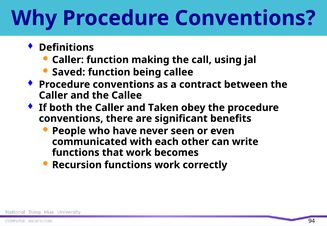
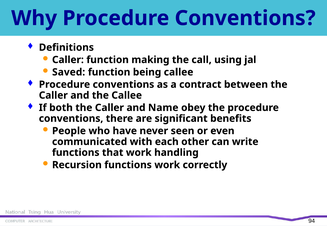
Taken: Taken -> Name (163, 108)
becomes: becomes -> handling (176, 153)
